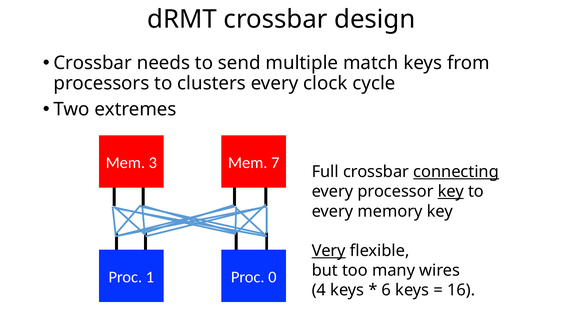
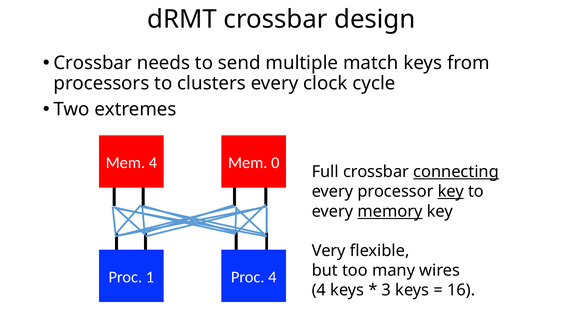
Mem 3: 3 -> 4 (153, 163)
7: 7 -> 0 (275, 163)
memory underline: none -> present (390, 211)
Very underline: present -> none (329, 251)
Proc 0: 0 -> 4 (272, 277)
6: 6 -> 3 (386, 290)
